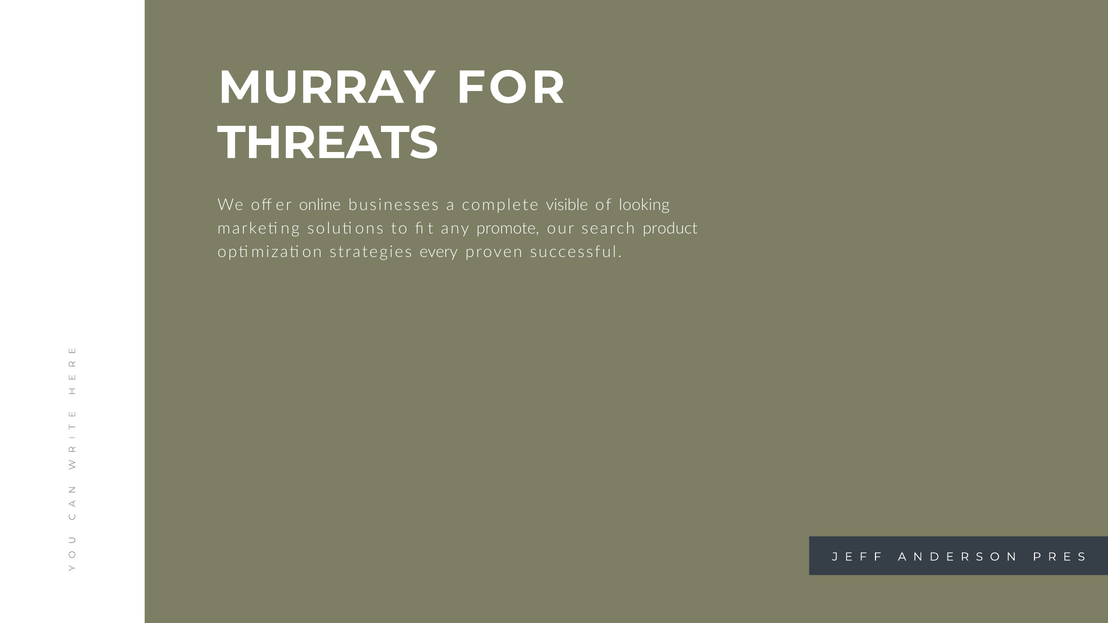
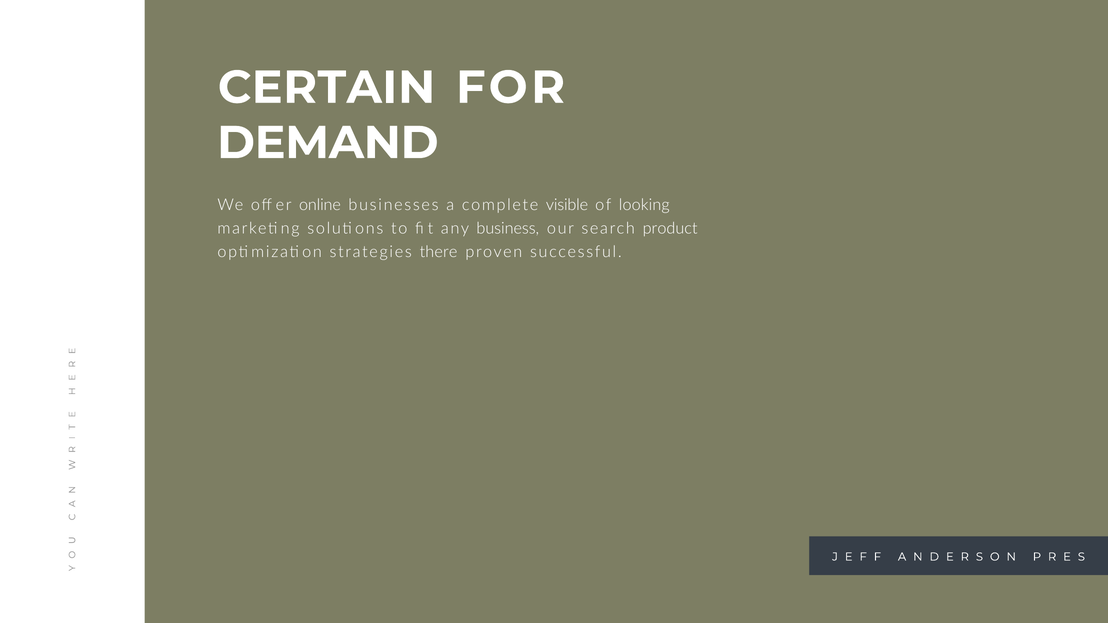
MURRAY: MURRAY -> CERTAIN (327, 88)
THREATS: THREATS -> DEMAND (328, 143)
promote: promote -> business (508, 229)
every: every -> there (438, 252)
